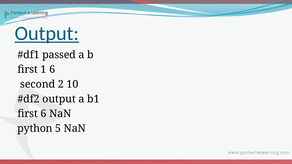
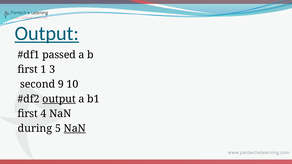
1 6: 6 -> 3 (52, 70)
2: 2 -> 9 (61, 84)
output underline: none -> present (59, 99)
first 6: 6 -> 4 (44, 114)
python: python -> during (35, 129)
NaN underline: none -> present (75, 129)
